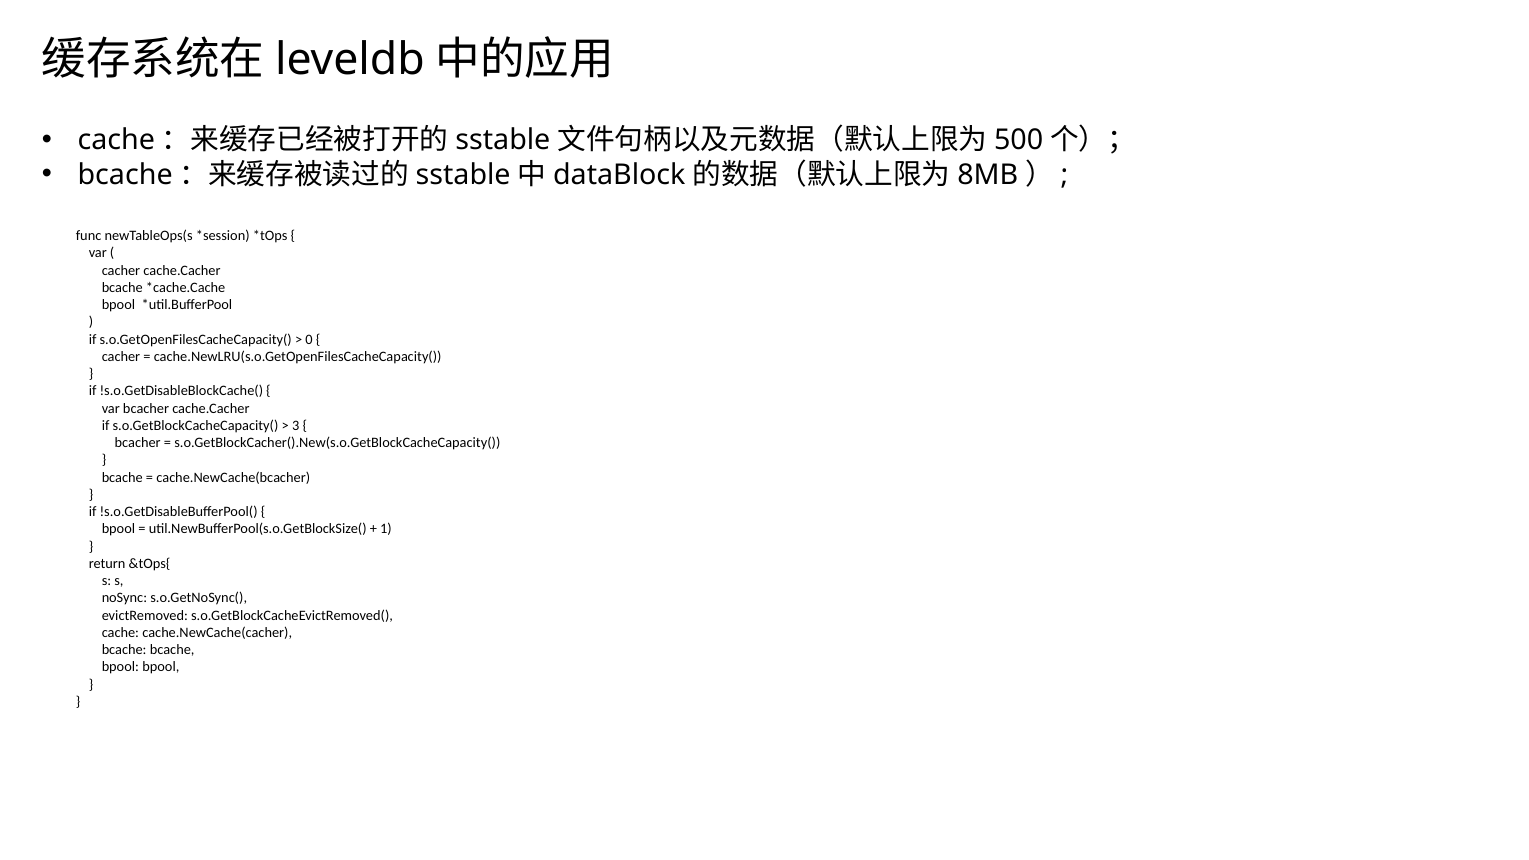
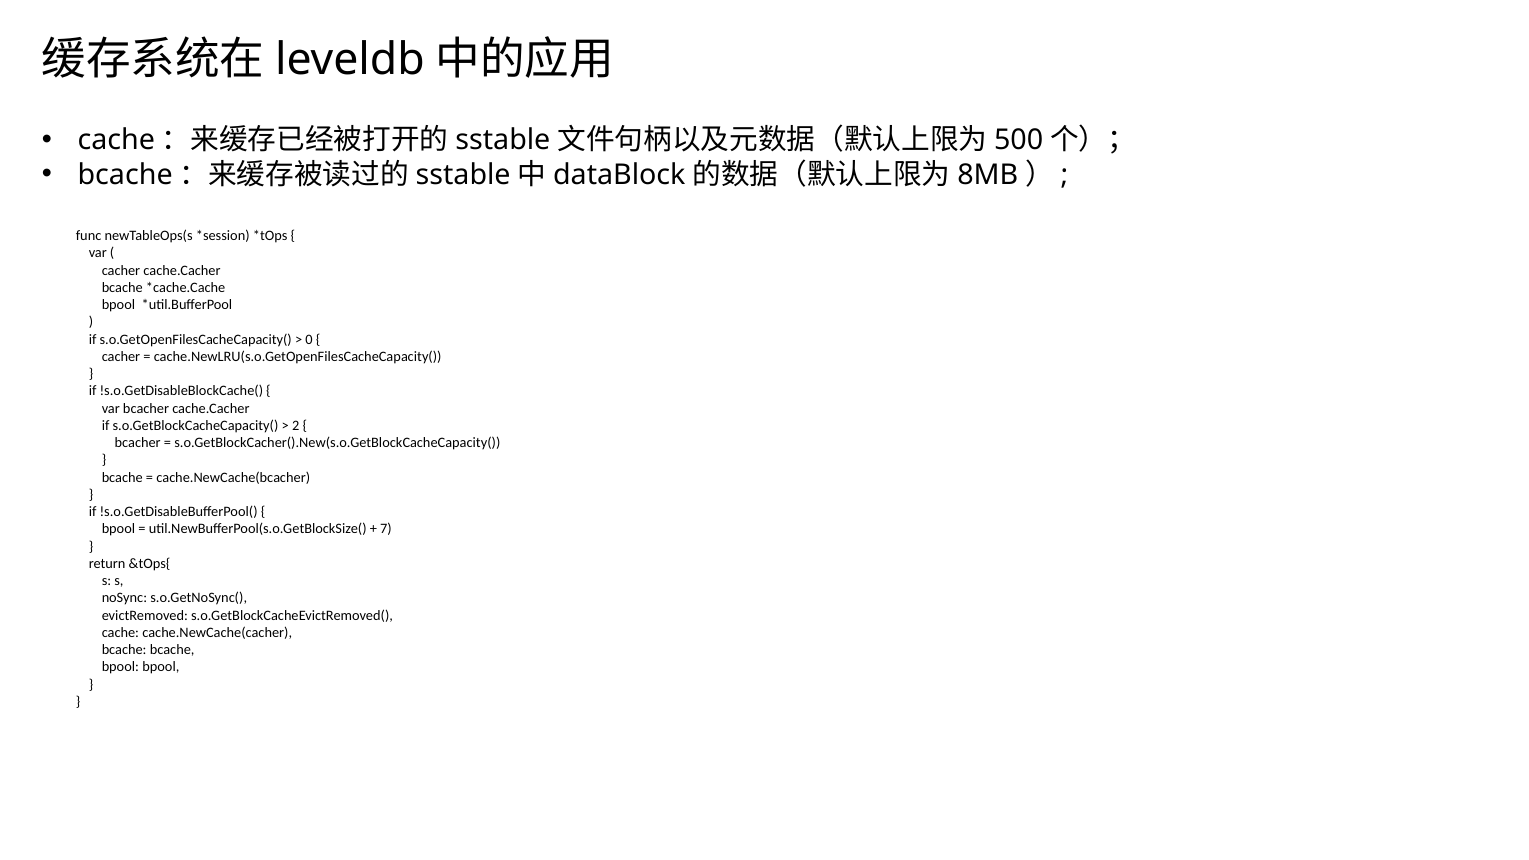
3: 3 -> 2 (296, 426)
1: 1 -> 7 (386, 529)
